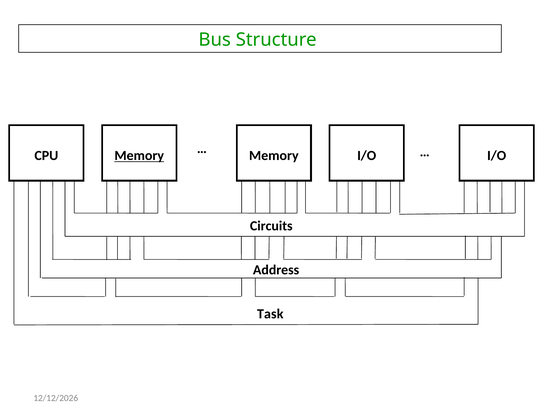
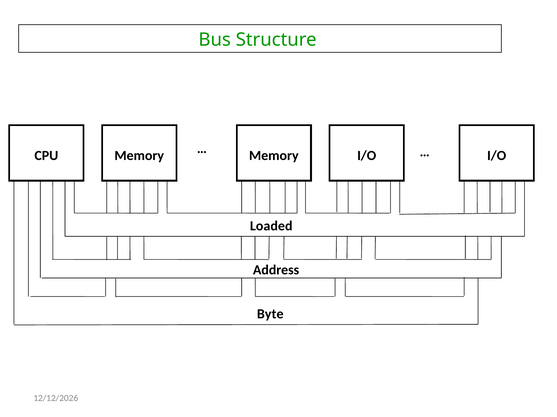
Memory underline: present -> none (139, 156)
Circuits: Circuits -> Loaded (271, 226)
Task: Task -> Byte (270, 315)
